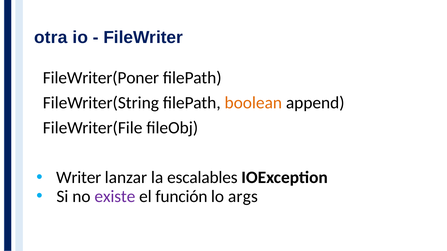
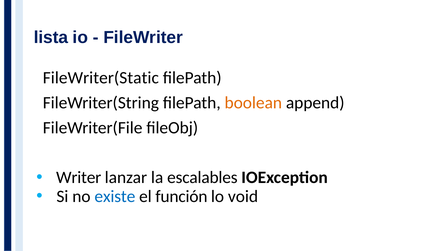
otra: otra -> lista (51, 38)
FileWriter(Poner: FileWriter(Poner -> FileWriter(Static (101, 78)
existe colour: purple -> blue (115, 197)
args: args -> void (243, 197)
